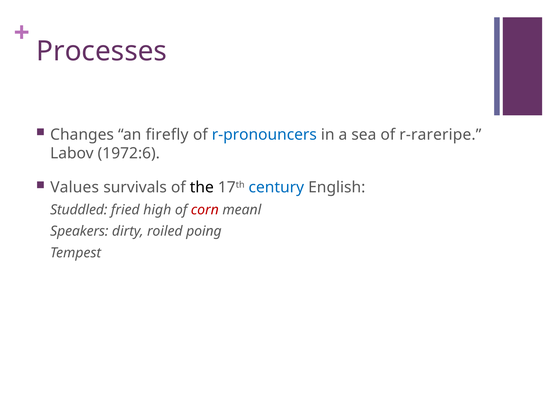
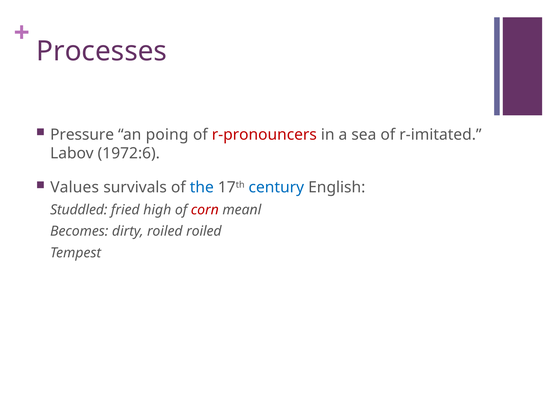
Changes: Changes -> Pressure (82, 135)
firefly: firefly -> poing (167, 135)
r-pronouncers colour: blue -> red (264, 135)
r-rareripe: r-rareripe -> r-imitated (440, 135)
the colour: black -> blue (202, 187)
Speakers: Speakers -> Becomes (79, 231)
roiled poing: poing -> roiled (204, 231)
